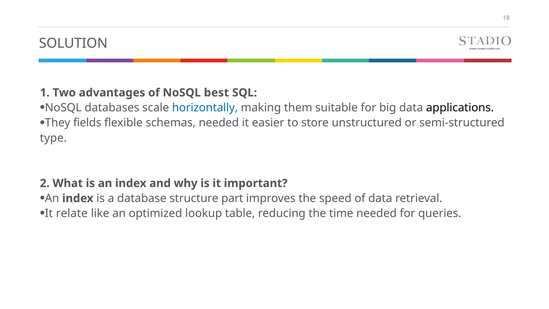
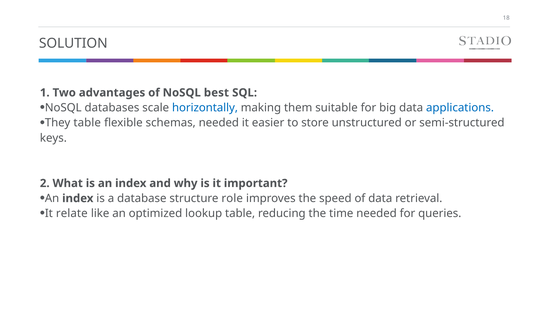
applications colour: black -> blue (460, 108)
They fields: fields -> table (87, 123)
type: type -> keys (53, 138)
part: part -> role (232, 198)
